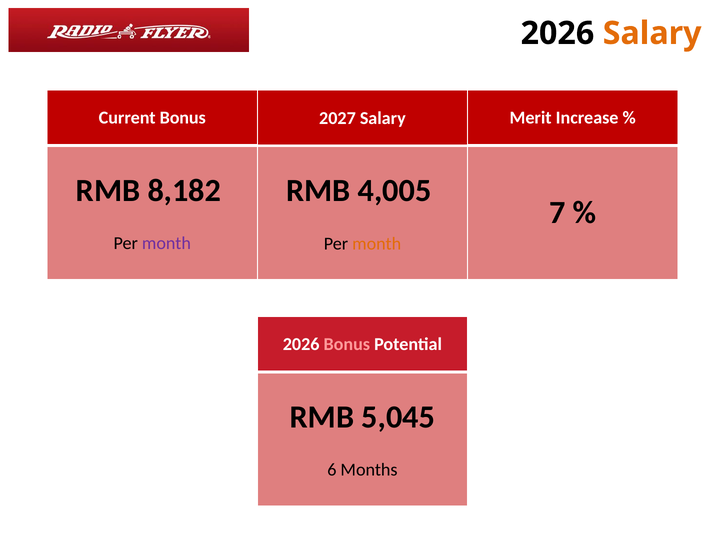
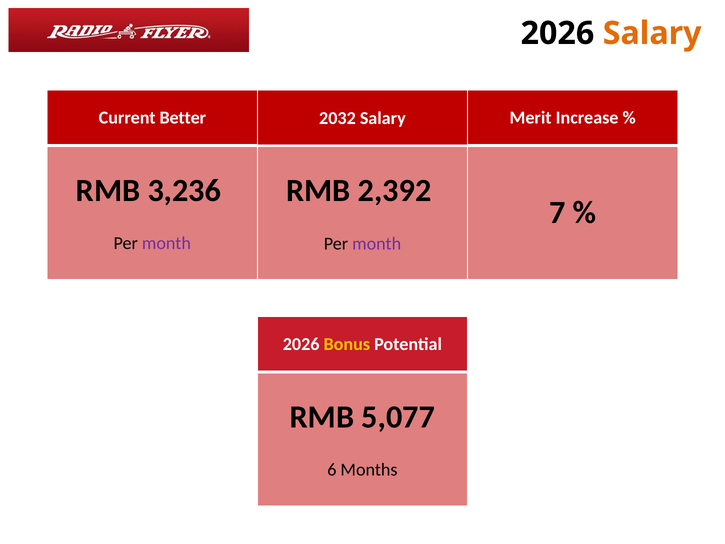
Current Bonus: Bonus -> Better (183, 118)
2027: 2027 -> 2032 (337, 118)
8,182: 8,182 -> 3,236 (184, 190)
4,005: 4,005 -> 2,392 (395, 191)
month colour: orange -> purple (377, 243)
Bonus colour: pink -> yellow (347, 344)
5,045: 5,045 -> 5,077 (398, 417)
